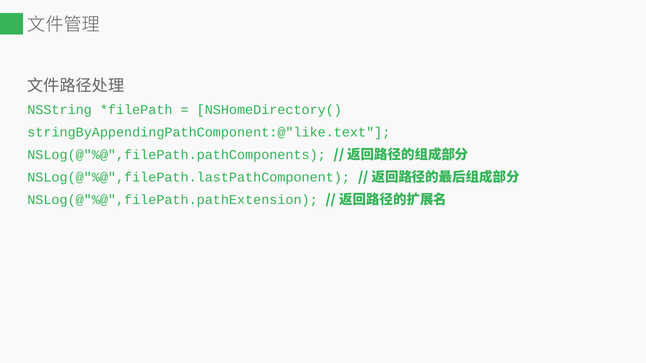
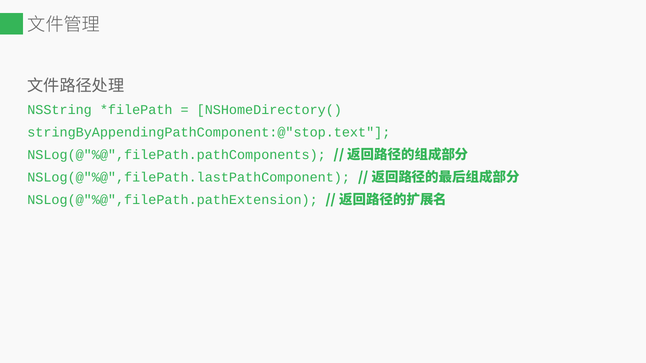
stringByAppendingPathComponent:@"like.text: stringByAppendingPathComponent:@"like.text -> stringByAppendingPathComponent:@"stop.text (209, 132)
